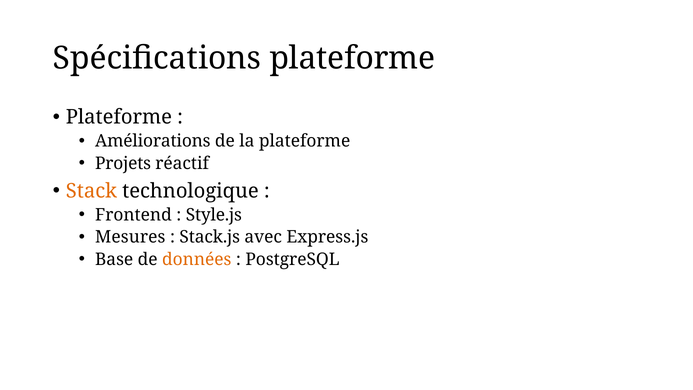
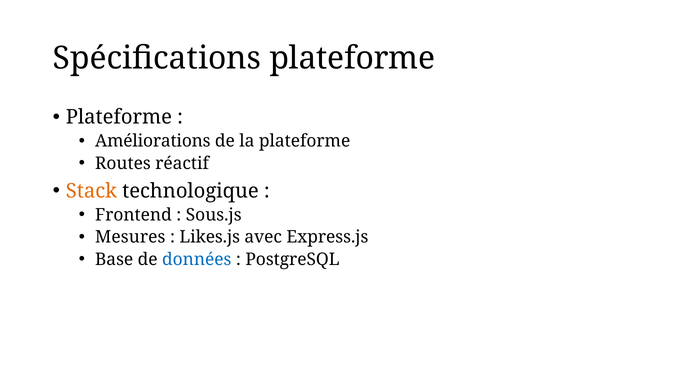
Projets: Projets -> Routes (123, 163)
Style.js: Style.js -> Sous.js (214, 215)
Stack.js: Stack.js -> Likes.js (210, 237)
données colour: orange -> blue (197, 259)
